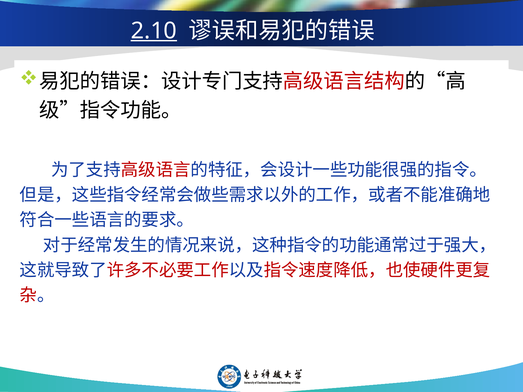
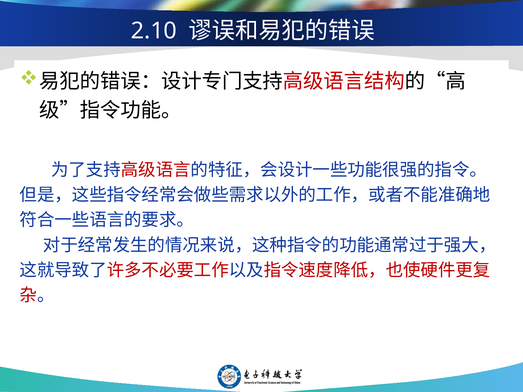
2.10 underline: present -> none (154, 31)
